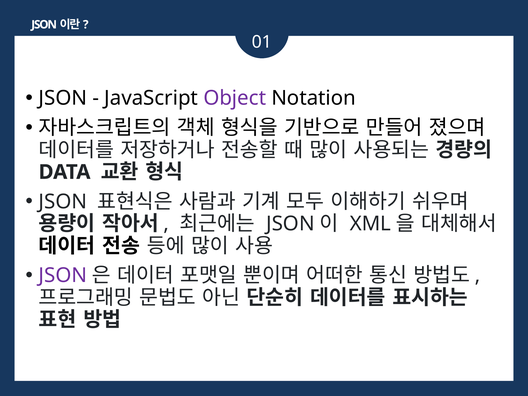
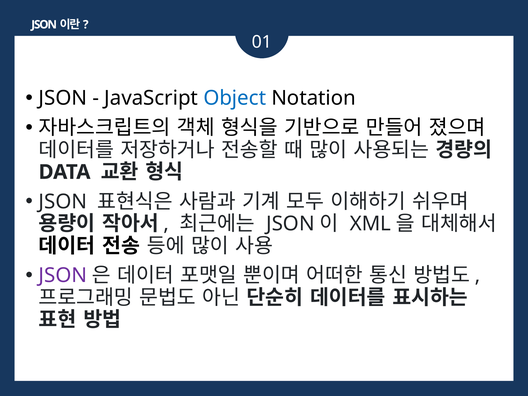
Object colour: purple -> blue (235, 98)
